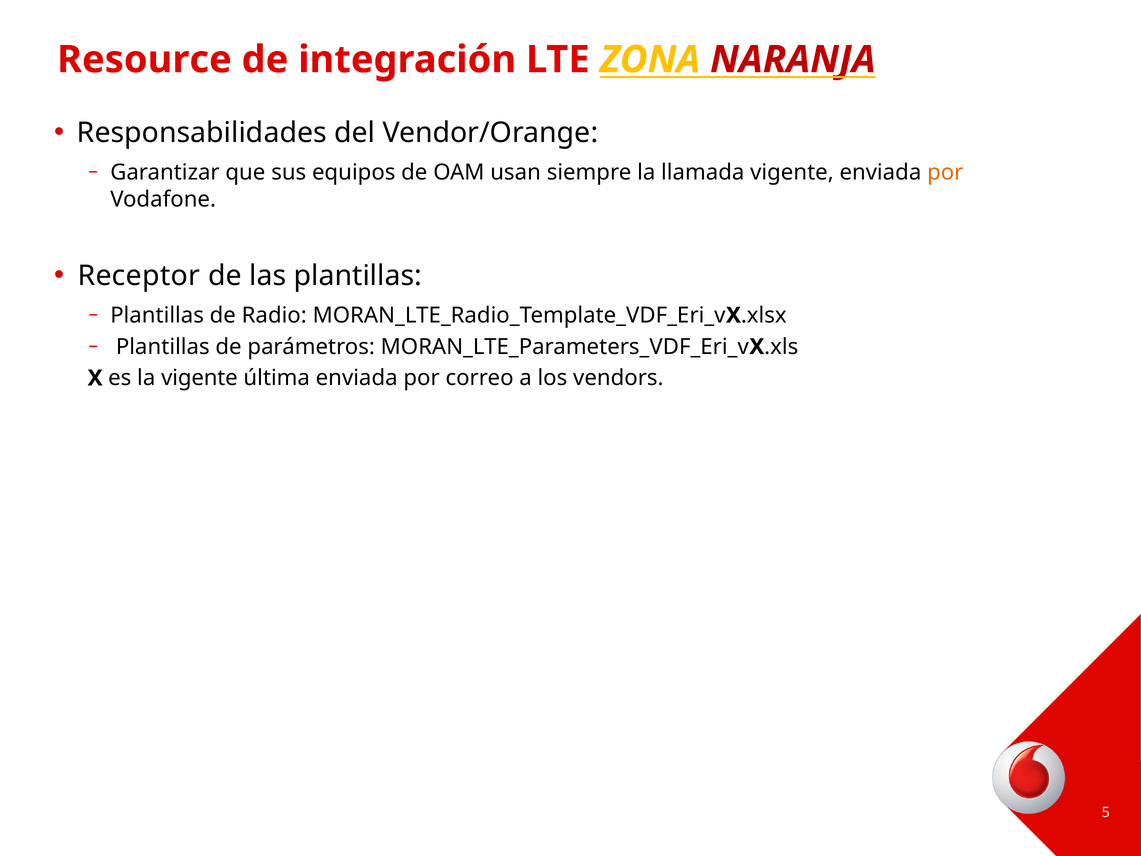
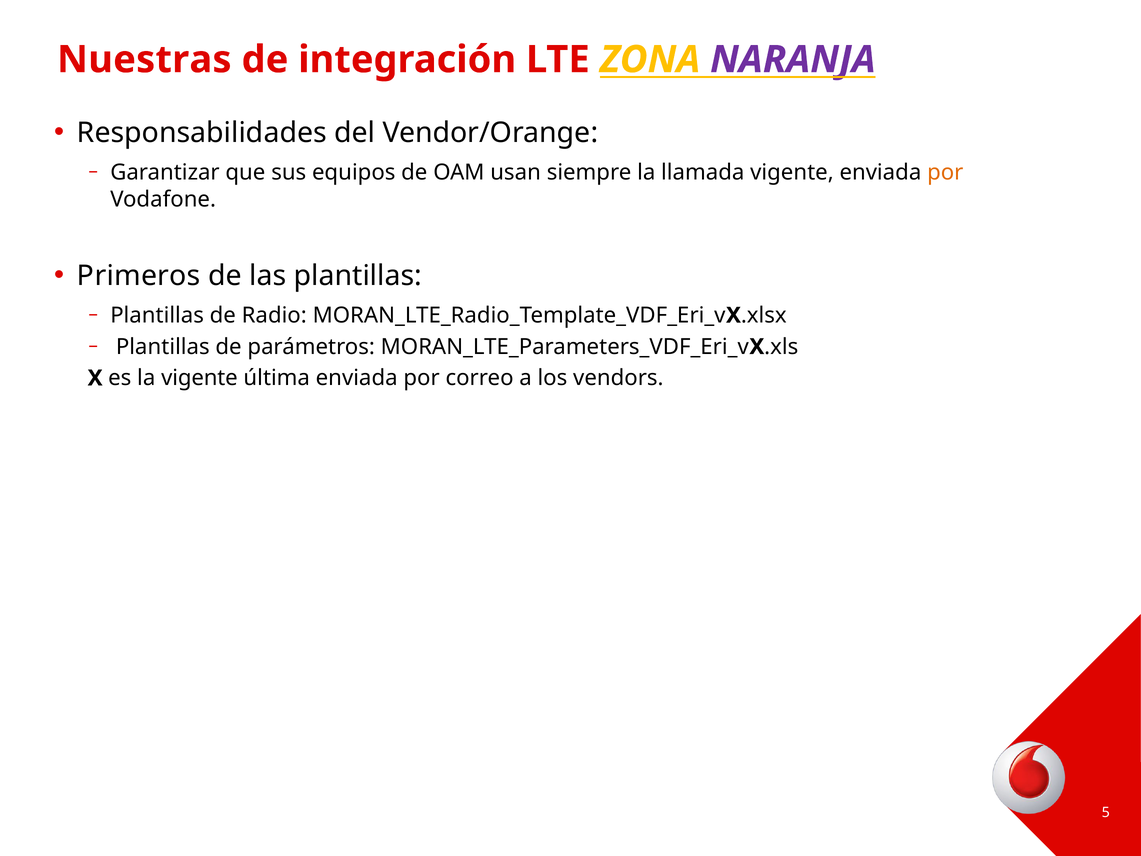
Resource: Resource -> Nuestras (144, 60)
NARANJA colour: red -> purple (793, 60)
Receptor: Receptor -> Primeros (139, 276)
